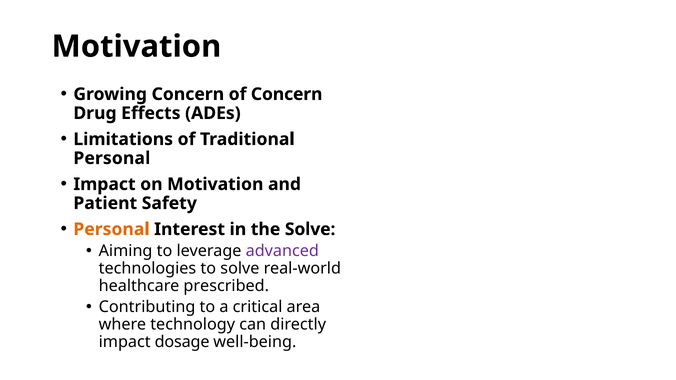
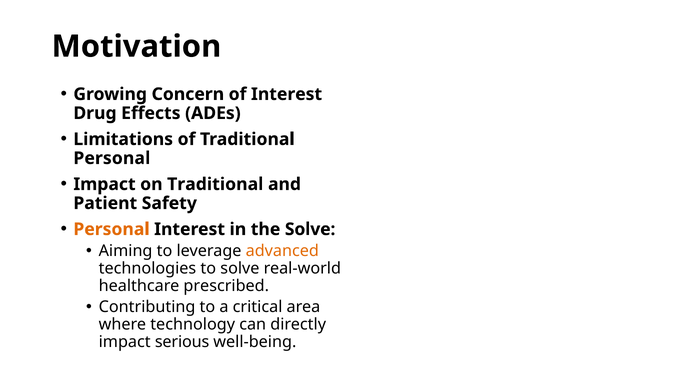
of Concern: Concern -> Interest (287, 94)
on Motivation: Motivation -> Traditional (215, 184)
advanced colour: purple -> orange (282, 251)
dosage: dosage -> serious (182, 342)
